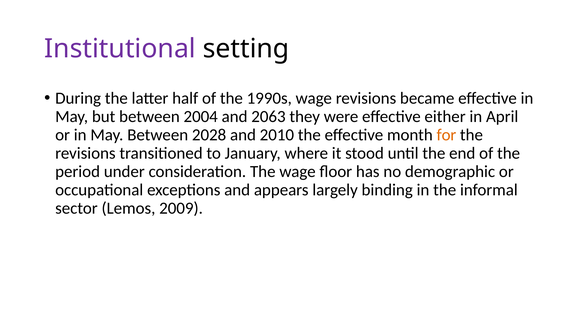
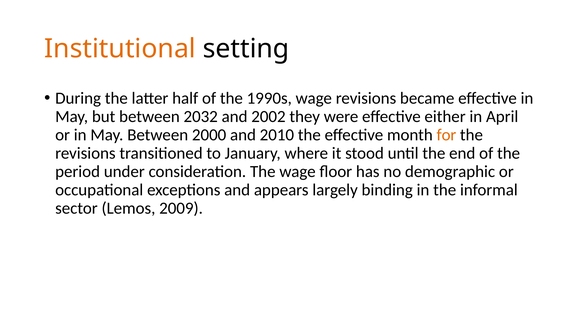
Institutional colour: purple -> orange (120, 49)
2004: 2004 -> 2032 (201, 117)
2063: 2063 -> 2002 (268, 117)
2028: 2028 -> 2000 (209, 135)
